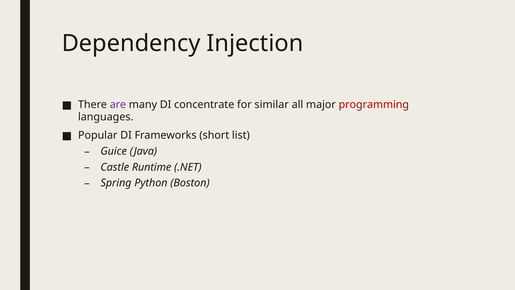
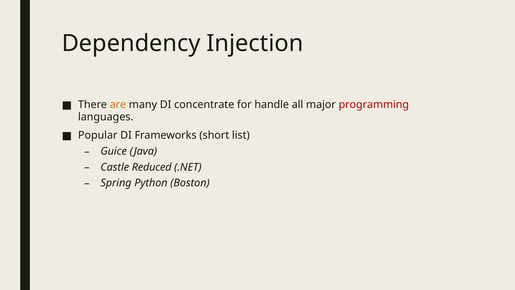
are colour: purple -> orange (118, 105)
similar: similar -> handle (272, 105)
Runtime: Runtime -> Reduced (152, 167)
